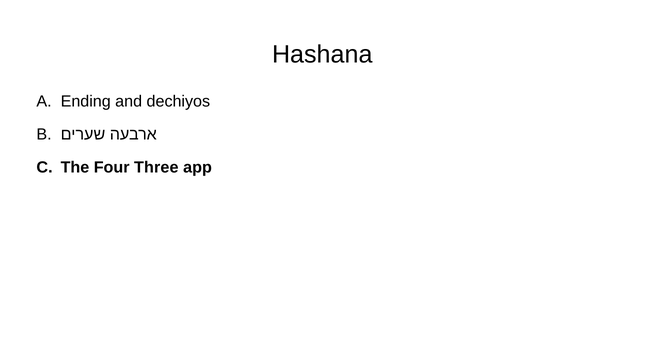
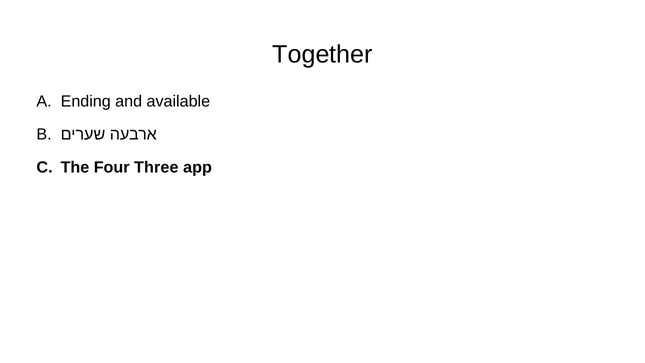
Hashana: Hashana -> Together (322, 55)
dechiyos: dechiyos -> available (178, 101)
